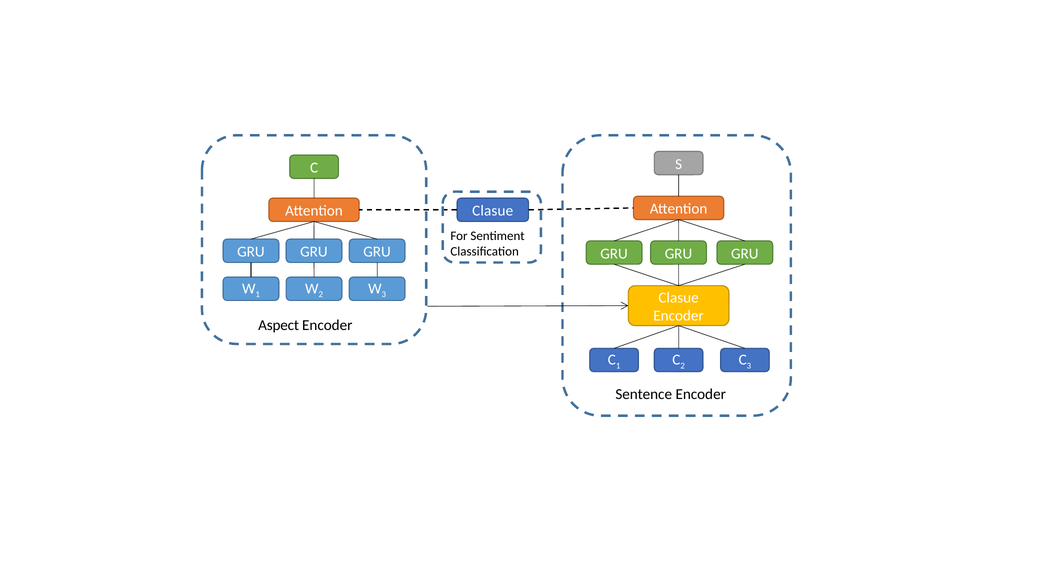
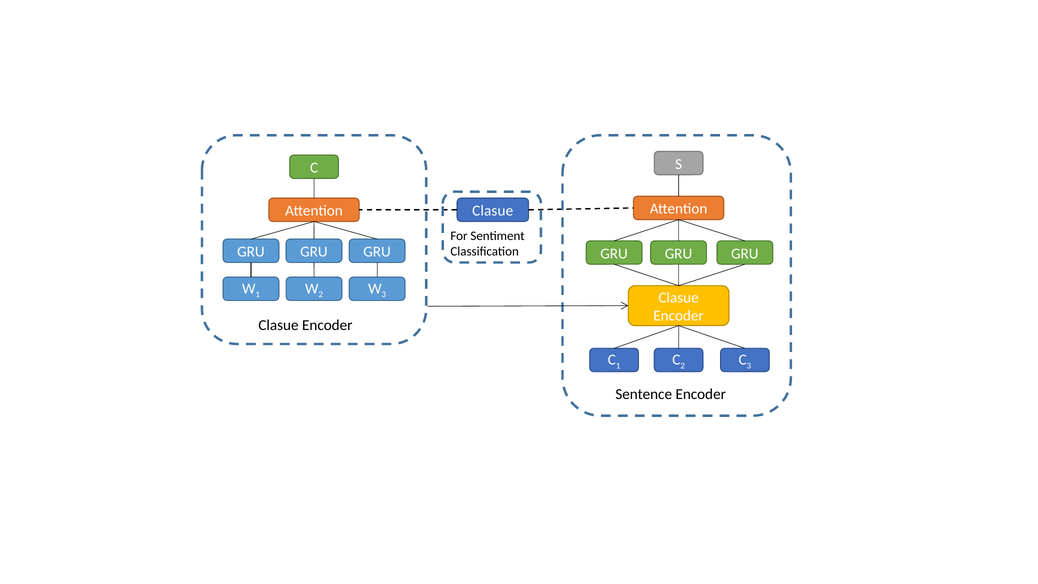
Aspect: Aspect -> Clasue (278, 325)
